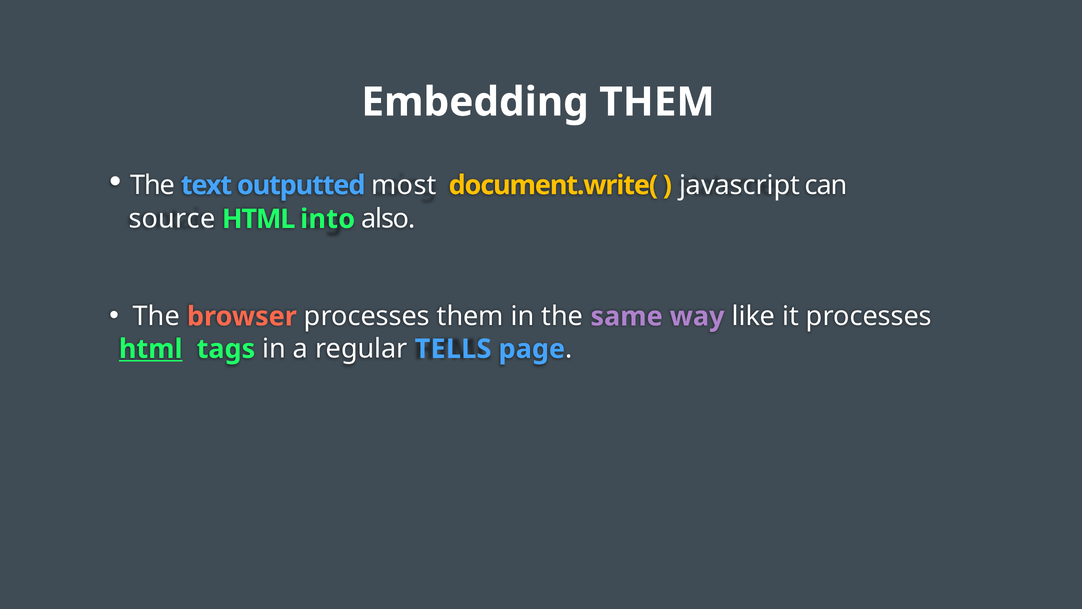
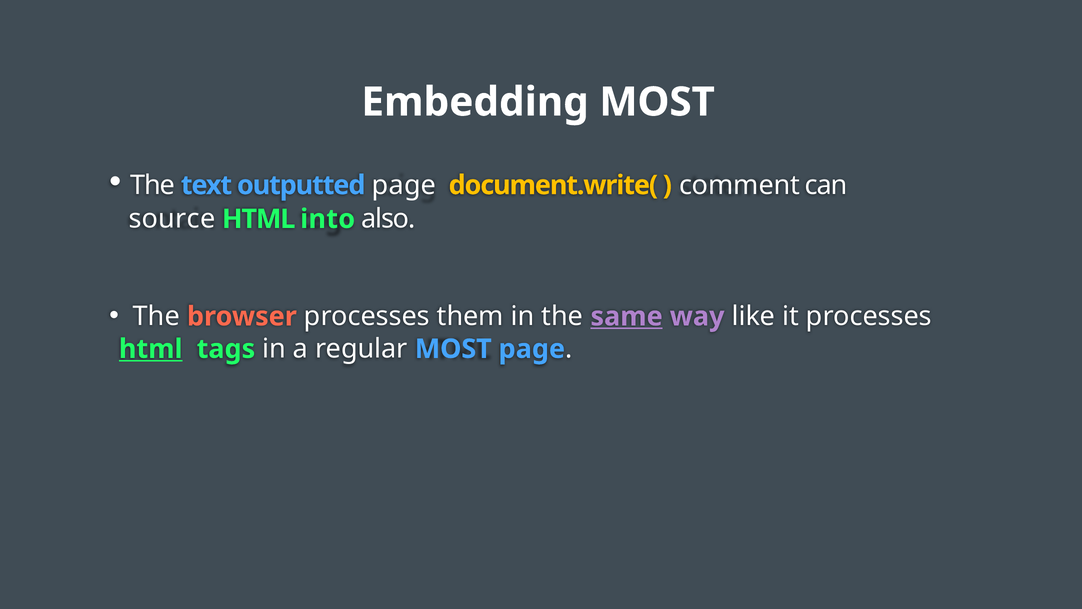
Embedding THEM: THEM -> MOST (657, 102)
outputted most: most -> page (404, 185)
javascript: javascript -> comment (740, 185)
same underline: none -> present (627, 316)
regular TELLS: TELLS -> MOST (453, 349)
